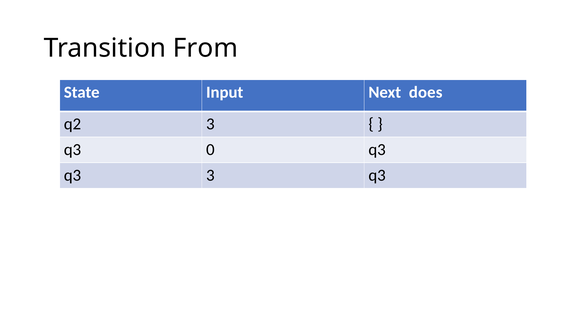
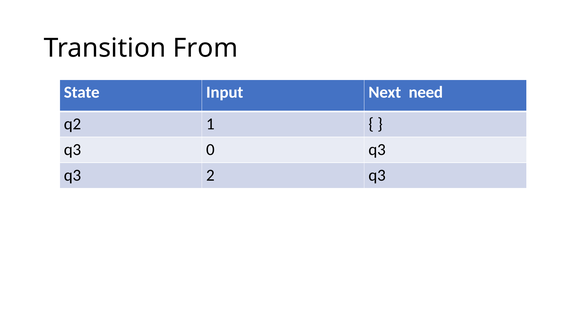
does: does -> need (426, 92)
q2 3: 3 -> 1 (210, 124)
q3 3: 3 -> 2 (210, 175)
